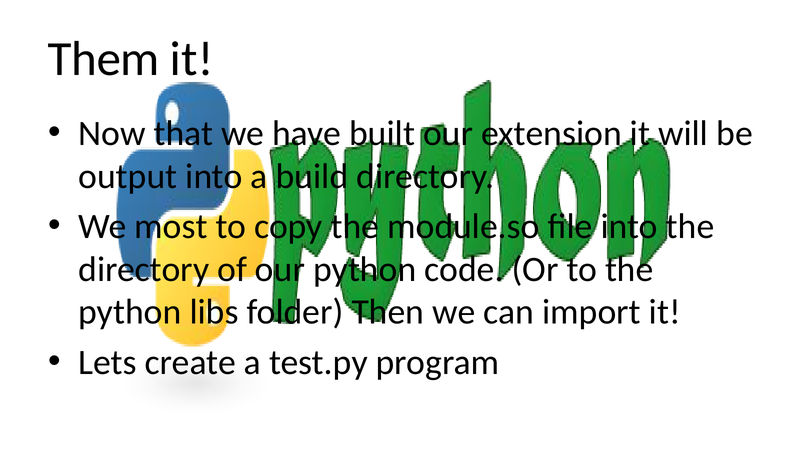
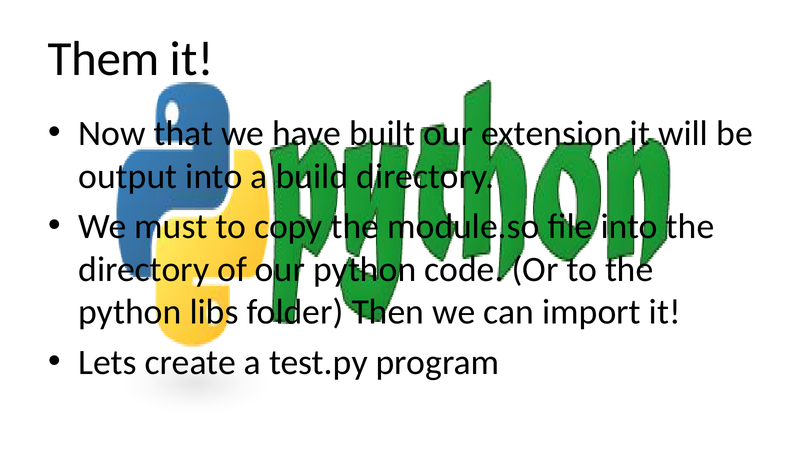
most: most -> must (171, 226)
